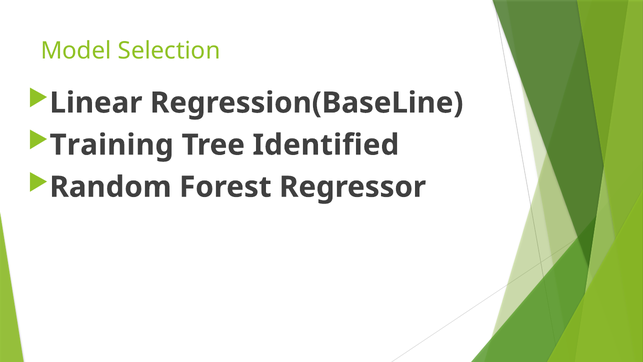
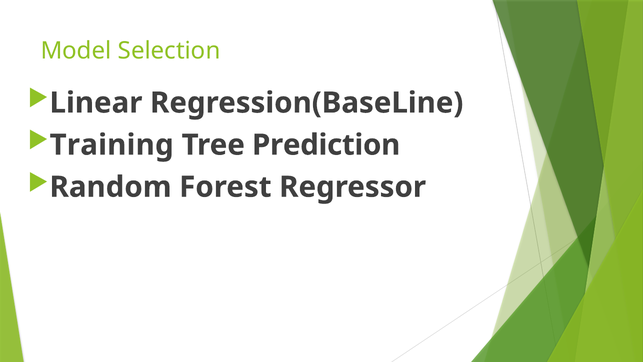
Identified: Identified -> Prediction (326, 145)
